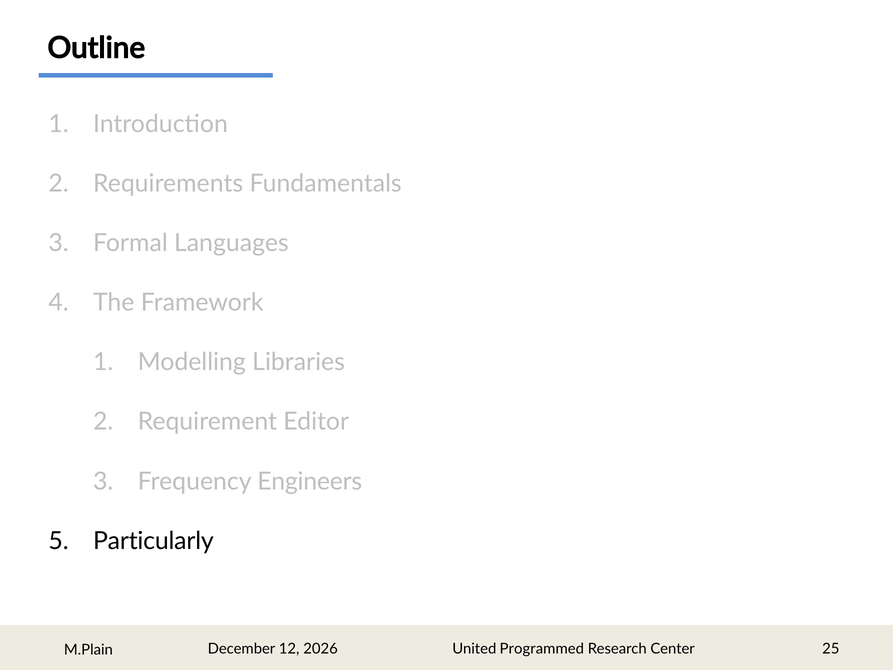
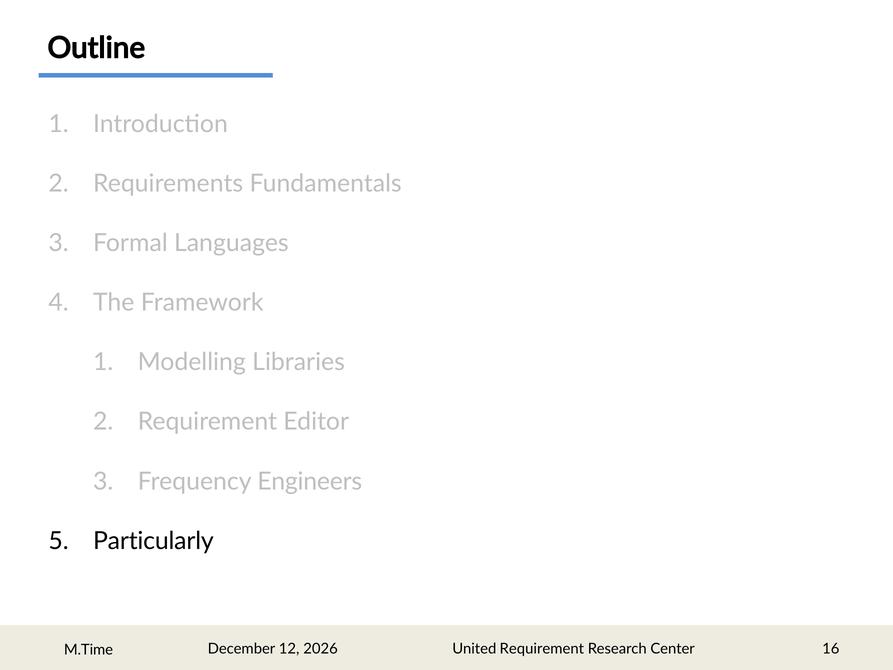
United Programmed: Programmed -> Requirement (542, 649)
25: 25 -> 16 (831, 649)
M.Plain: M.Plain -> M.Time (88, 650)
